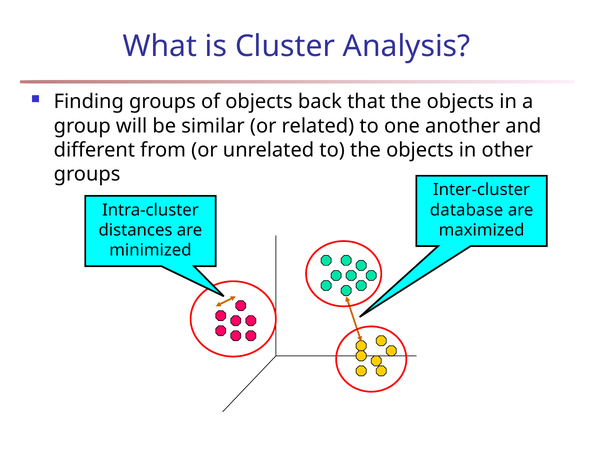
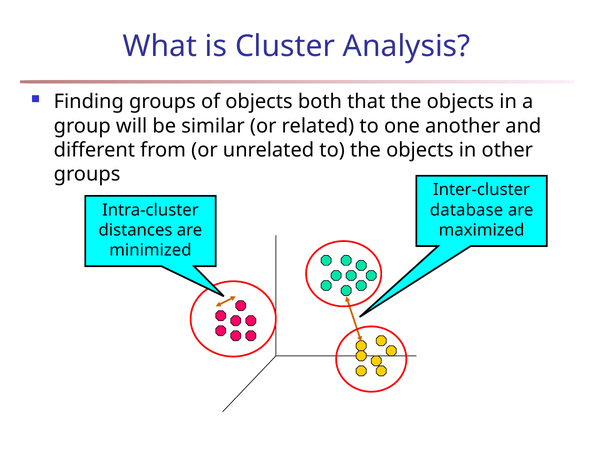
back: back -> both (320, 102)
